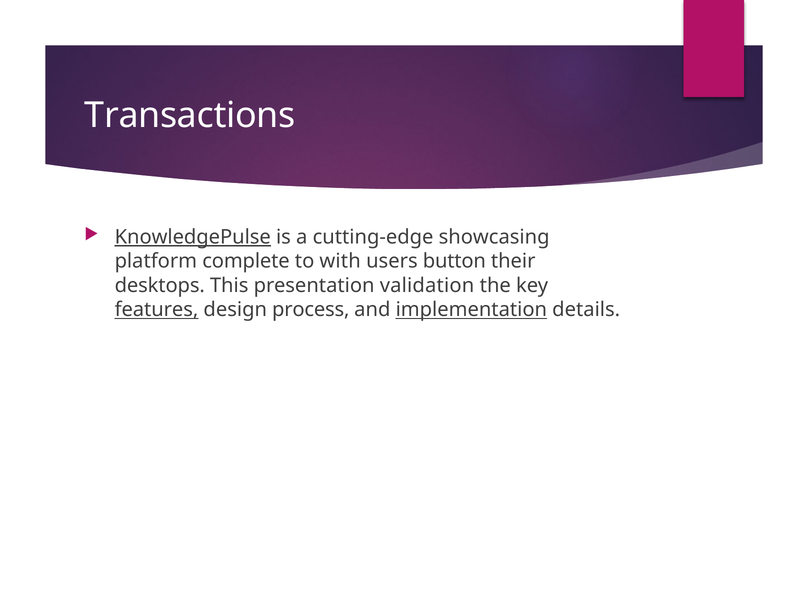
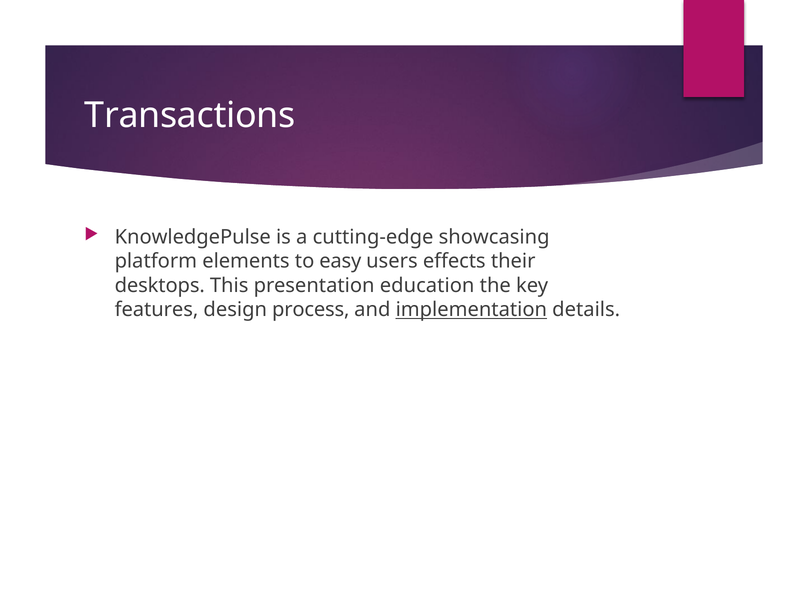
KnowledgePulse underline: present -> none (193, 237)
complete: complete -> elements (246, 261)
with: with -> easy (340, 261)
button: button -> effects (454, 261)
validation: validation -> education (427, 286)
features underline: present -> none (156, 310)
